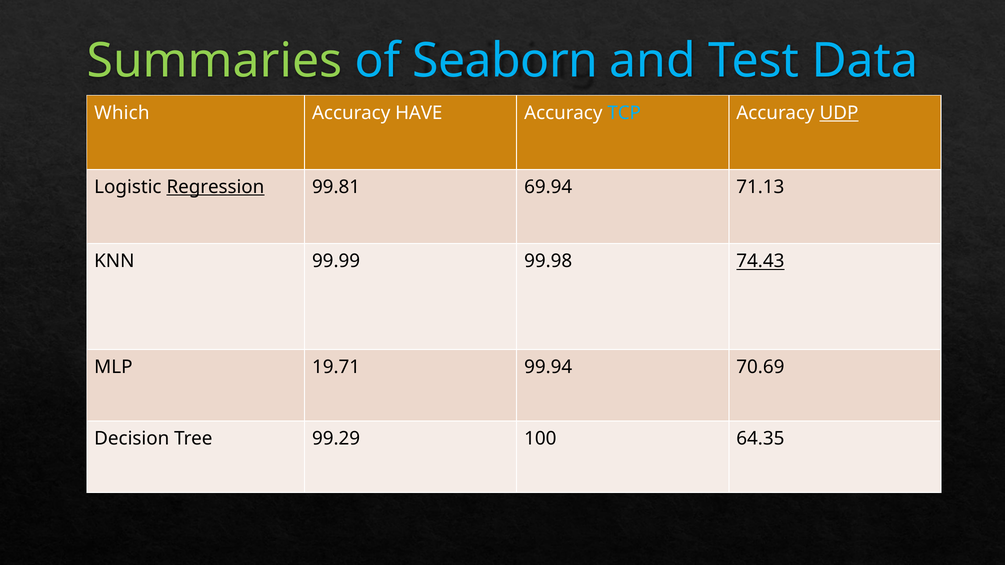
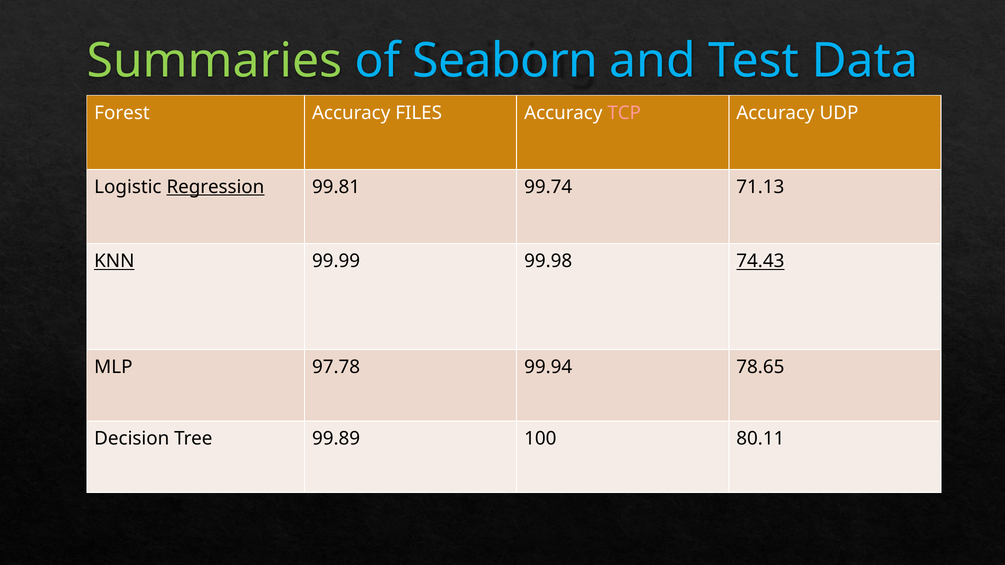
Which: Which -> Forest (122, 113)
HAVE: HAVE -> FILES (419, 113)
TCP colour: light blue -> pink (624, 113)
UDP underline: present -> none (839, 113)
69.94: 69.94 -> 99.74 (548, 187)
KNN underline: none -> present (114, 261)
19.71: 19.71 -> 97.78 (336, 367)
70.69: 70.69 -> 78.65 (760, 367)
99.29: 99.29 -> 99.89 (336, 439)
64.35: 64.35 -> 80.11 (760, 439)
